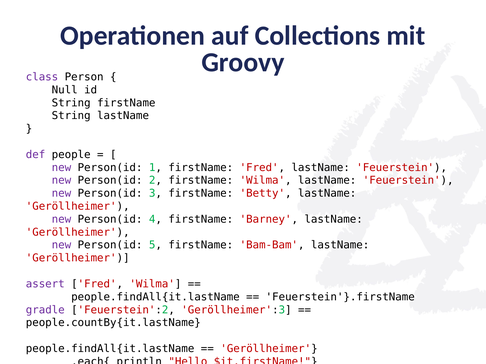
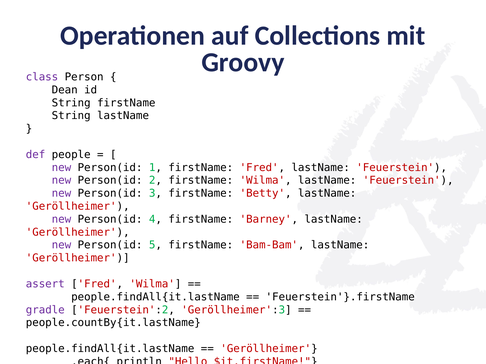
Null: Null -> Dean (65, 90)
